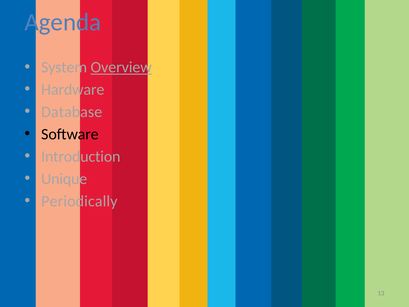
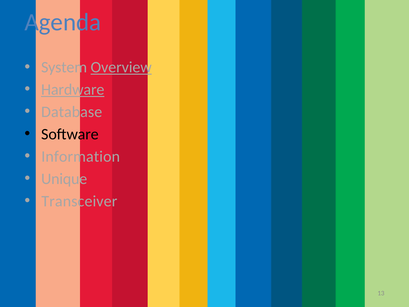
Hardware underline: none -> present (73, 90)
Introduction: Introduction -> Information (81, 156)
Periodically: Periodically -> Transceiver (79, 201)
